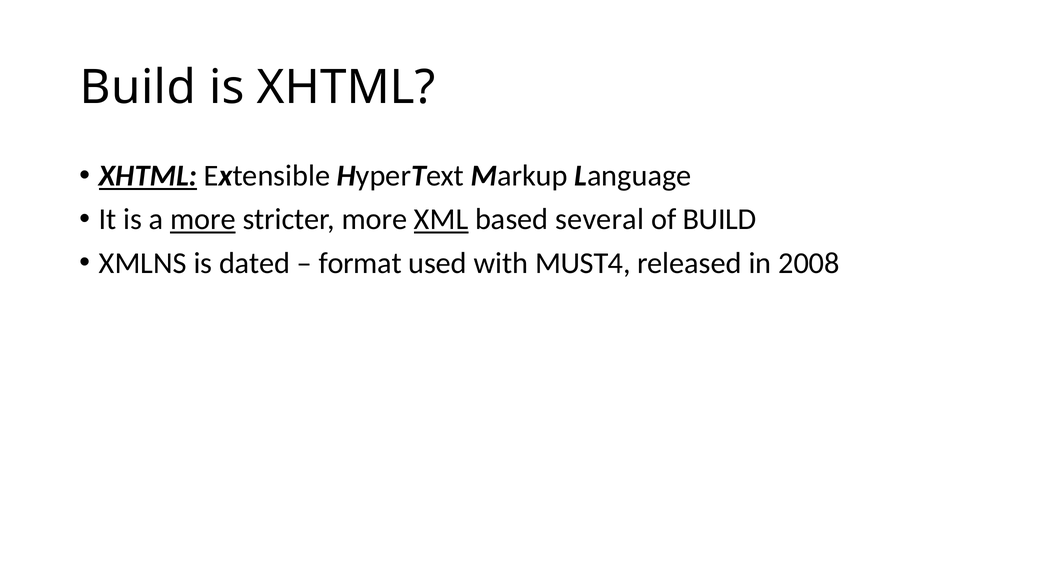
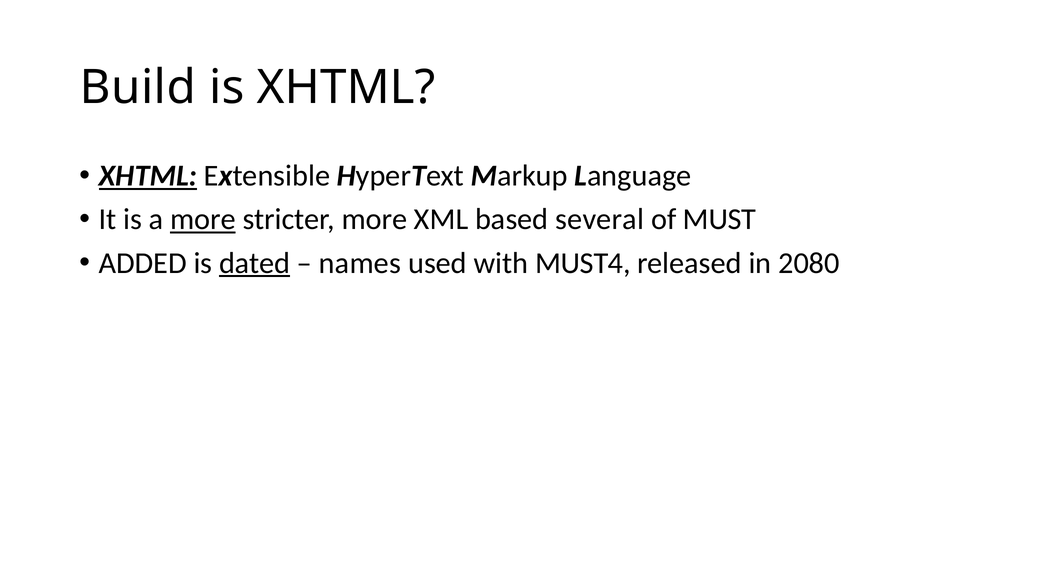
XML underline: present -> none (441, 219)
of BUILD: BUILD -> MUST (720, 219)
XMLNS: XMLNS -> ADDED (143, 263)
dated underline: none -> present (255, 263)
format: format -> names (360, 263)
2008: 2008 -> 2080 (809, 263)
